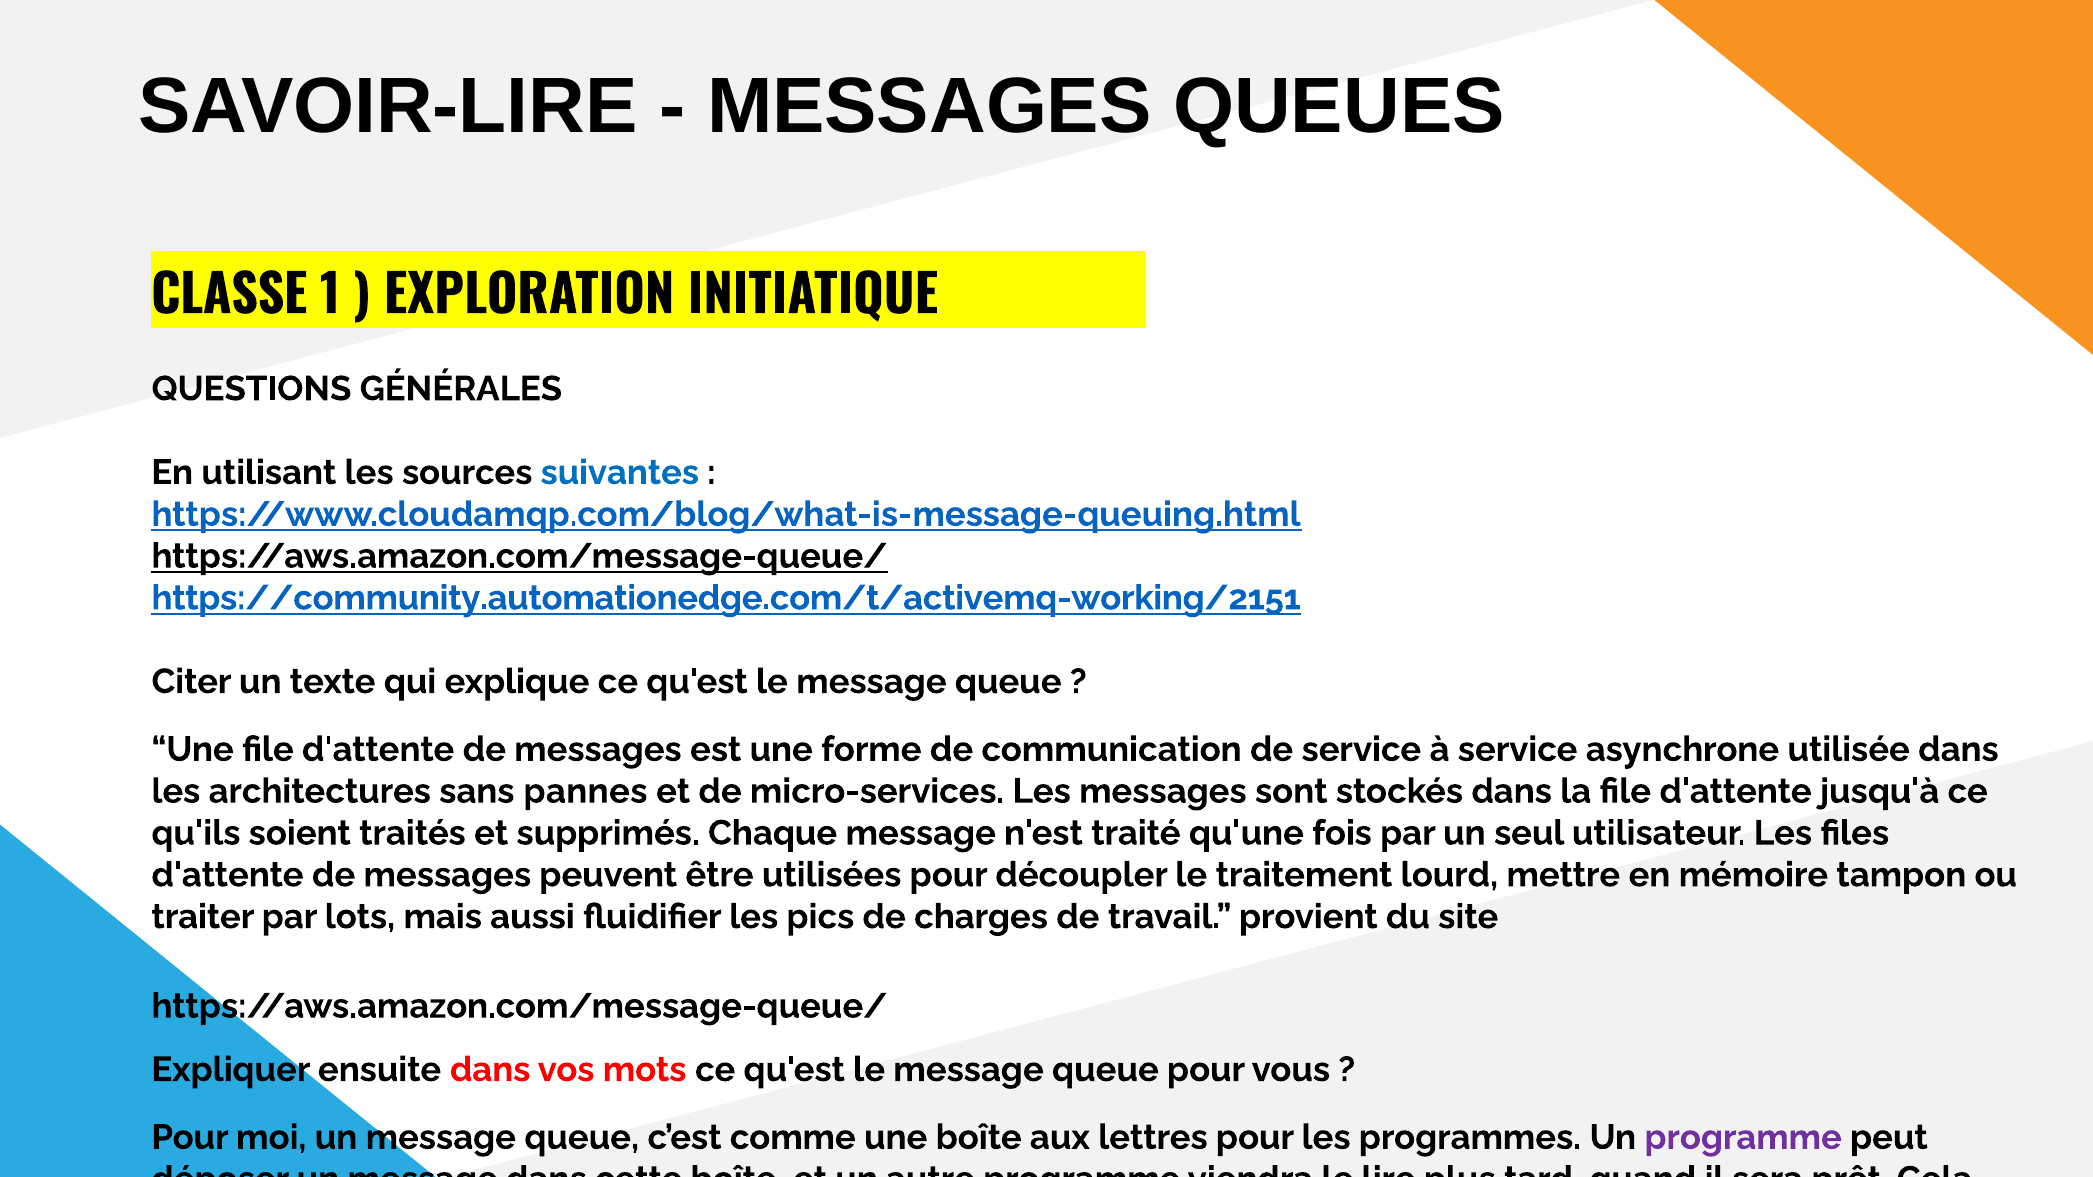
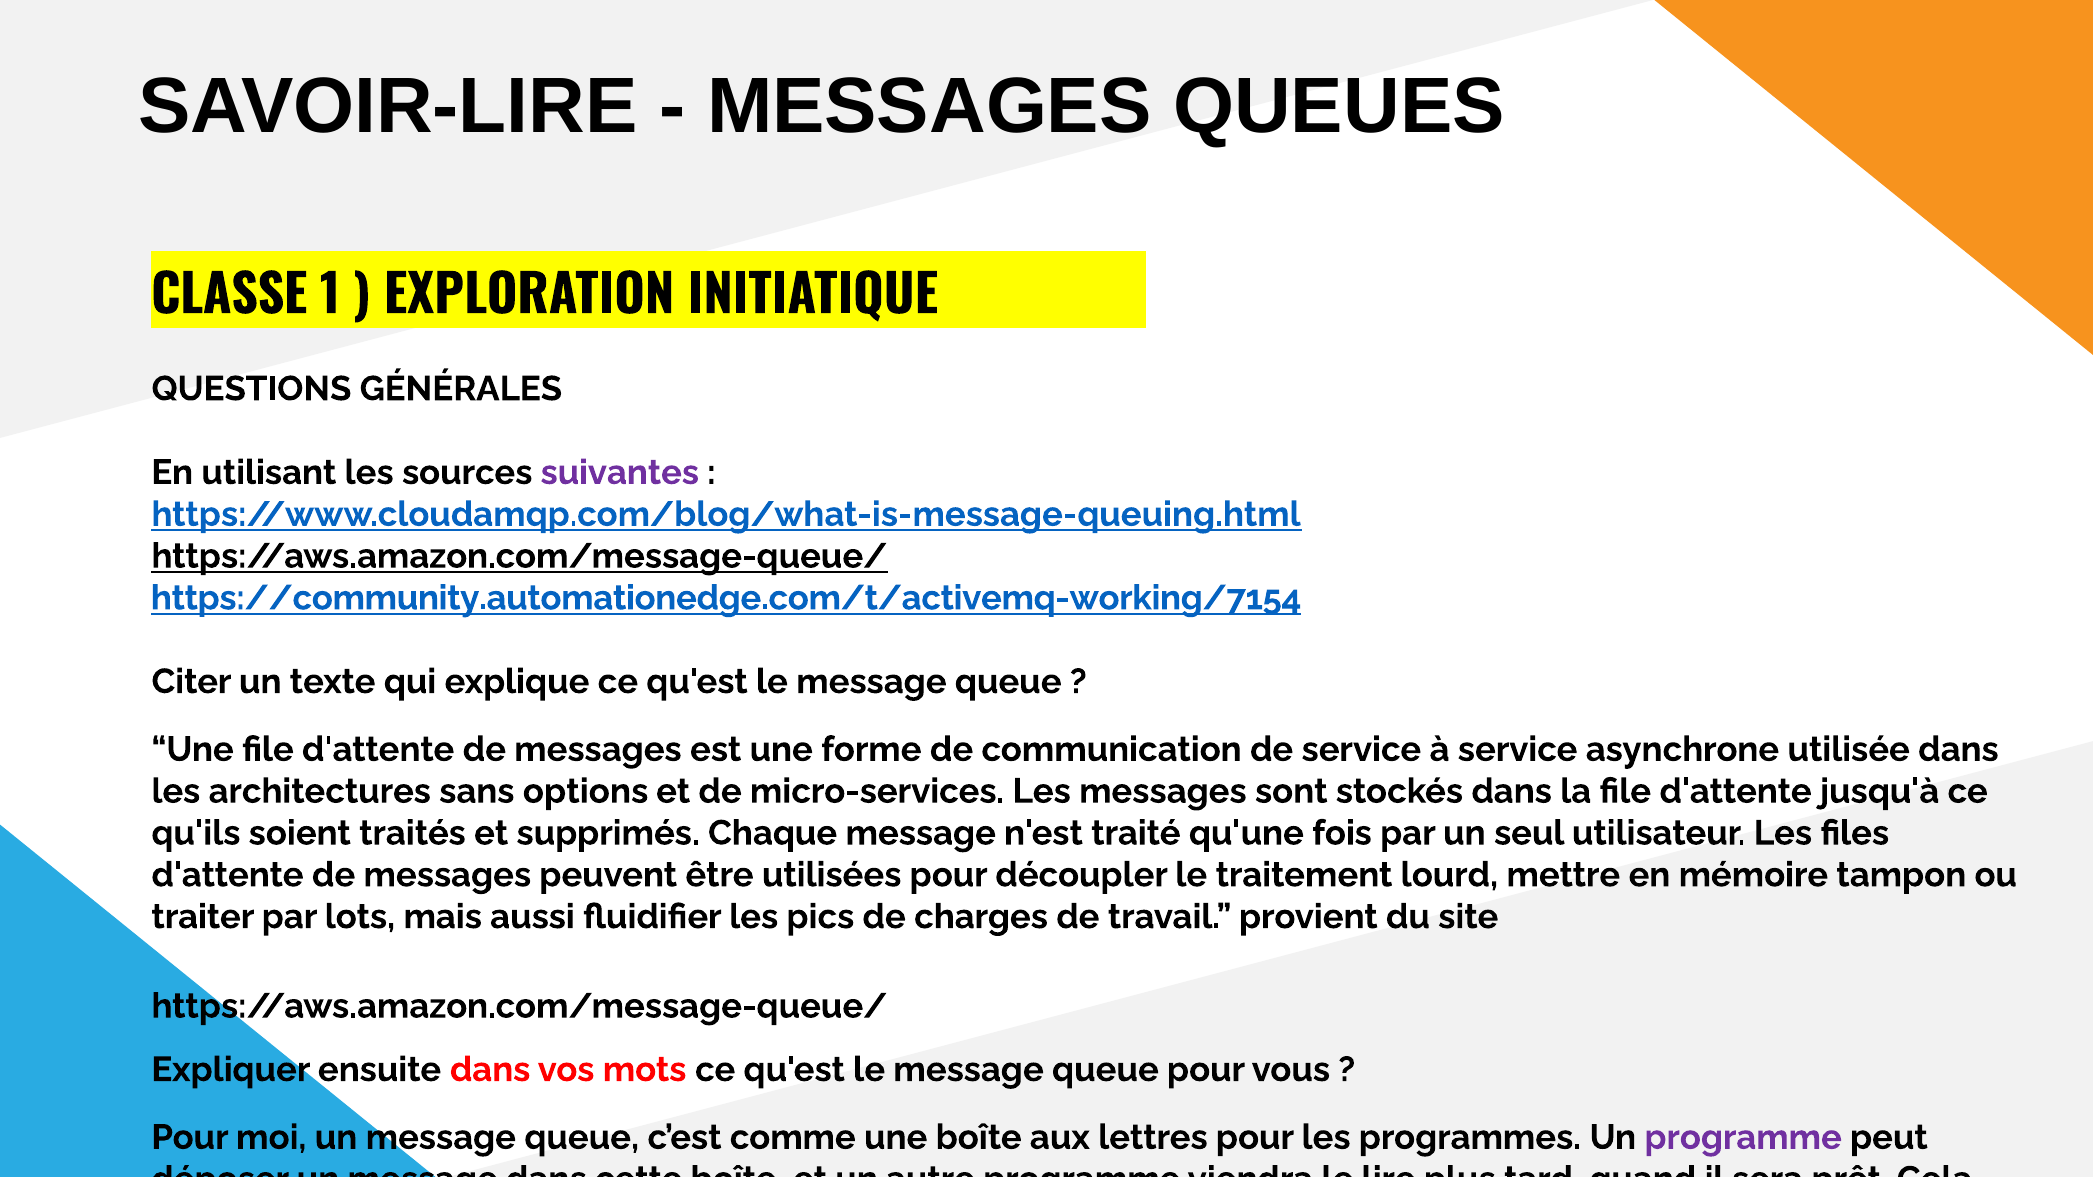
suivantes colour: blue -> purple (620, 473)
https://community.automationedge.com/t/activemq-working/2151: https://community.automationedge.com/t/activemq-working/2151 -> https://community.automationedge.com/t/activemq-working/7154 (726, 598)
pannes: pannes -> options (586, 791)
